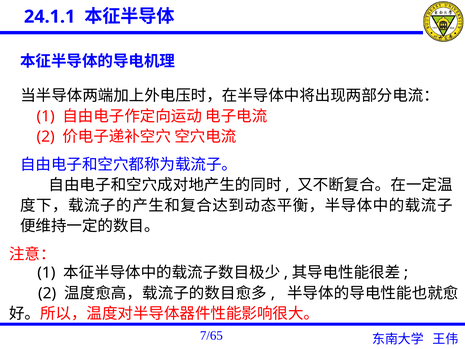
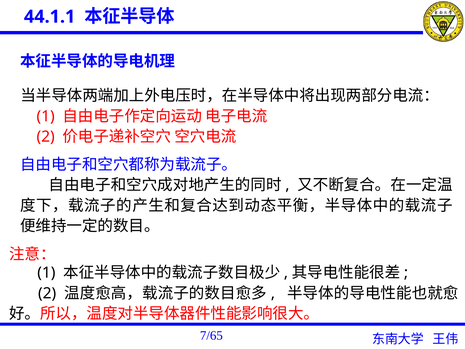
24.1.1: 24.1.1 -> 44.1.1 (50, 17)
